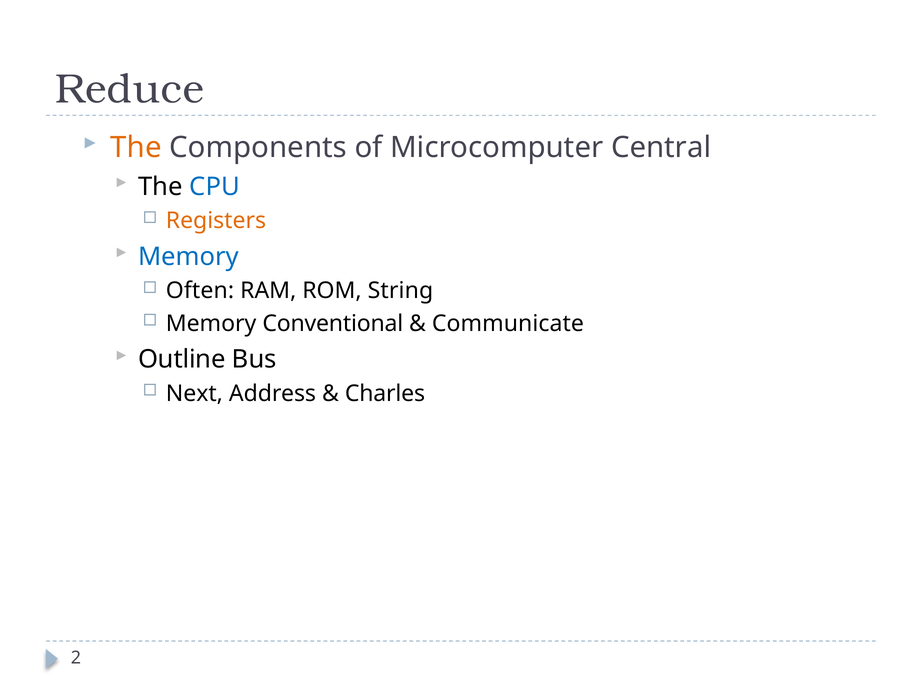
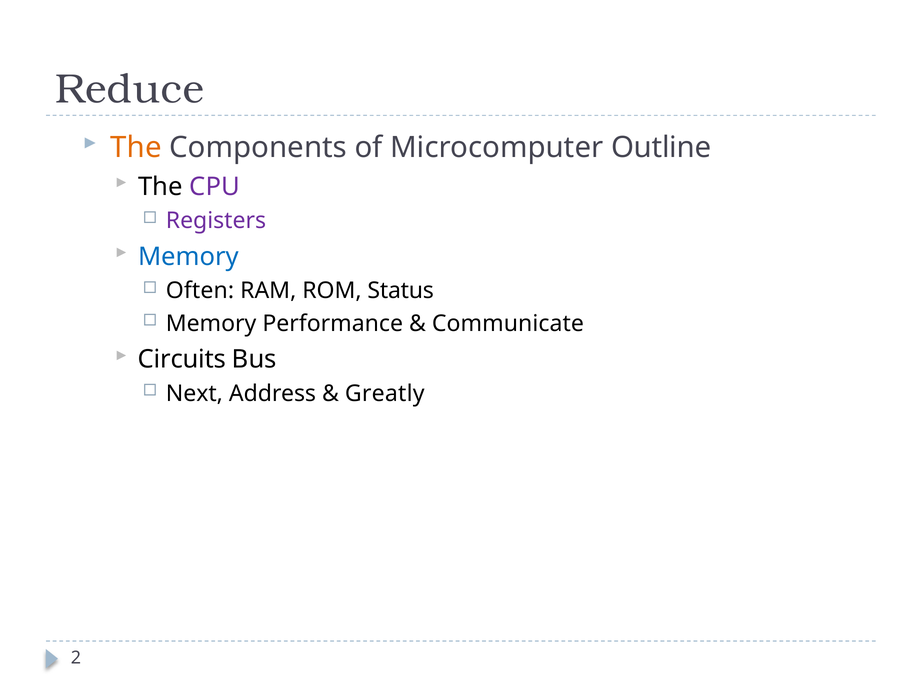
Central: Central -> Outline (661, 147)
CPU colour: blue -> purple (215, 187)
Registers colour: orange -> purple (216, 221)
String: String -> Status (401, 291)
Conventional: Conventional -> Performance (333, 323)
Outline: Outline -> Circuits (182, 359)
Charles: Charles -> Greatly (385, 393)
